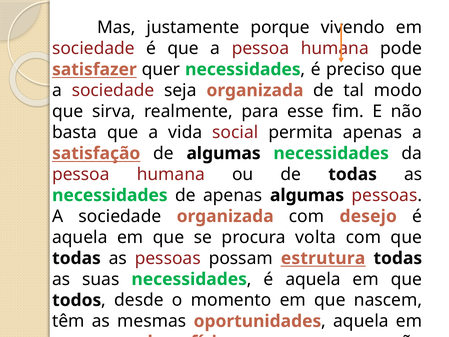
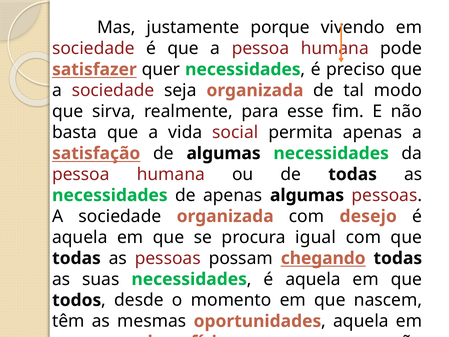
volta: volta -> igual (316, 237)
estrutura: estrutura -> chegando (323, 258)
